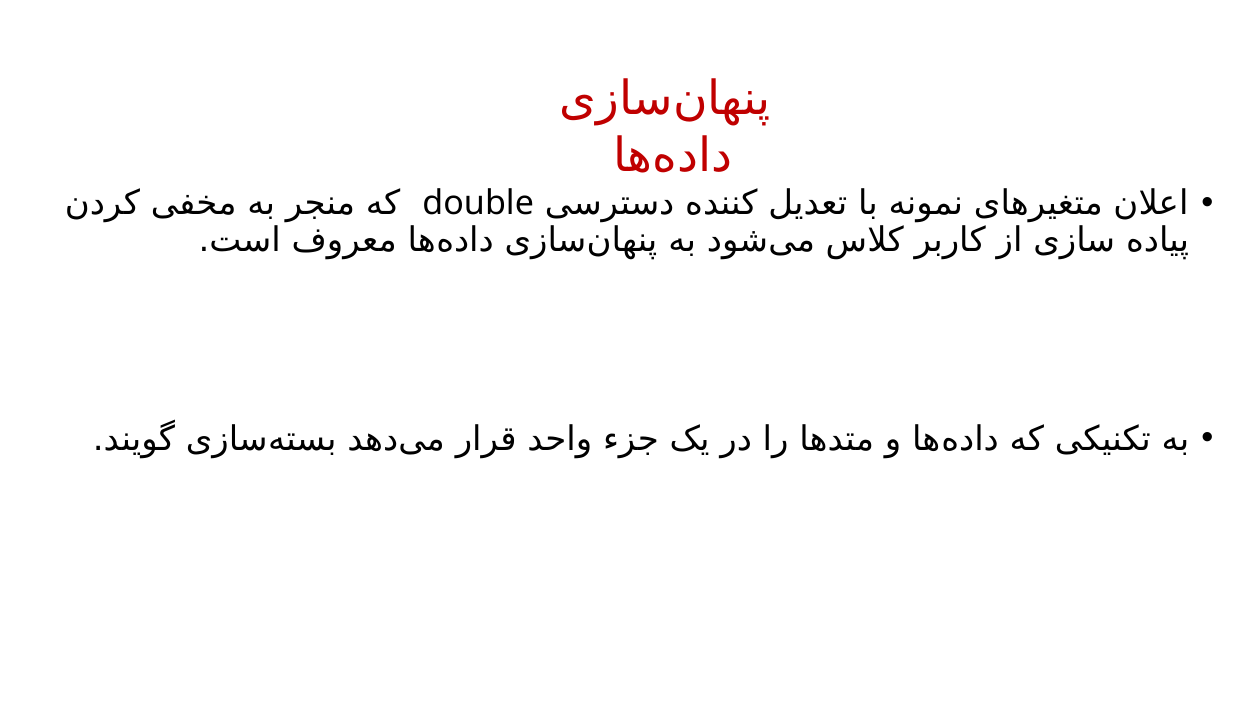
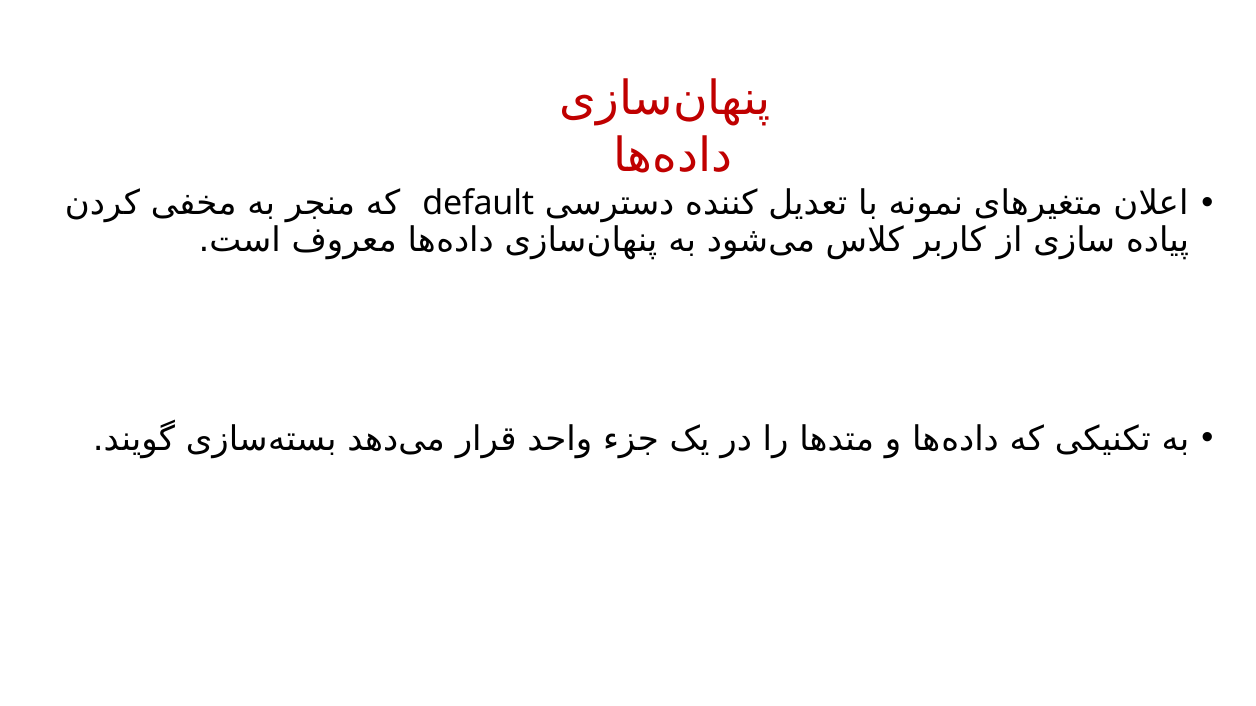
double: double -> default (478, 203)
